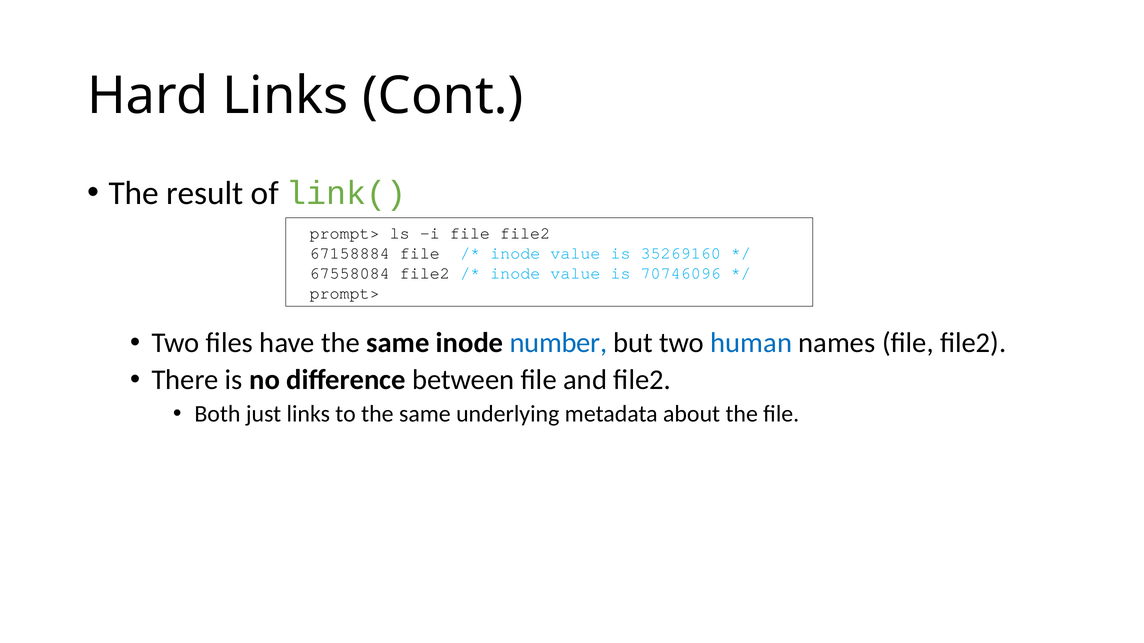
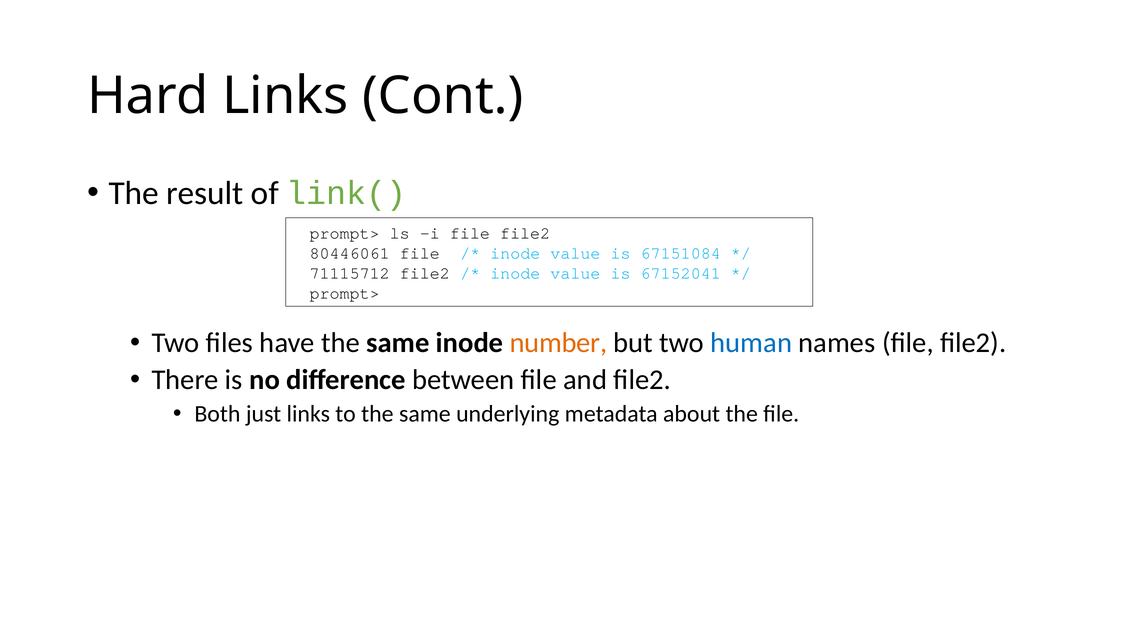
67158884: 67158884 -> 80446061 (350, 253)
35269160: 35269160 -> 67151084 (681, 253)
67558084: 67558084 -> 71115712 (350, 273)
70746096: 70746096 -> 67152041 (681, 273)
number colour: blue -> orange (558, 343)
